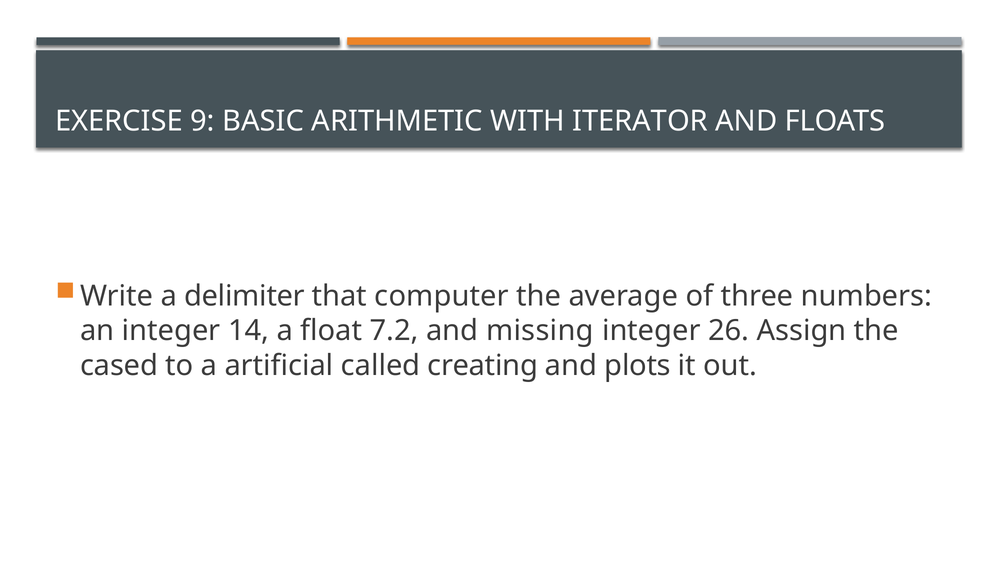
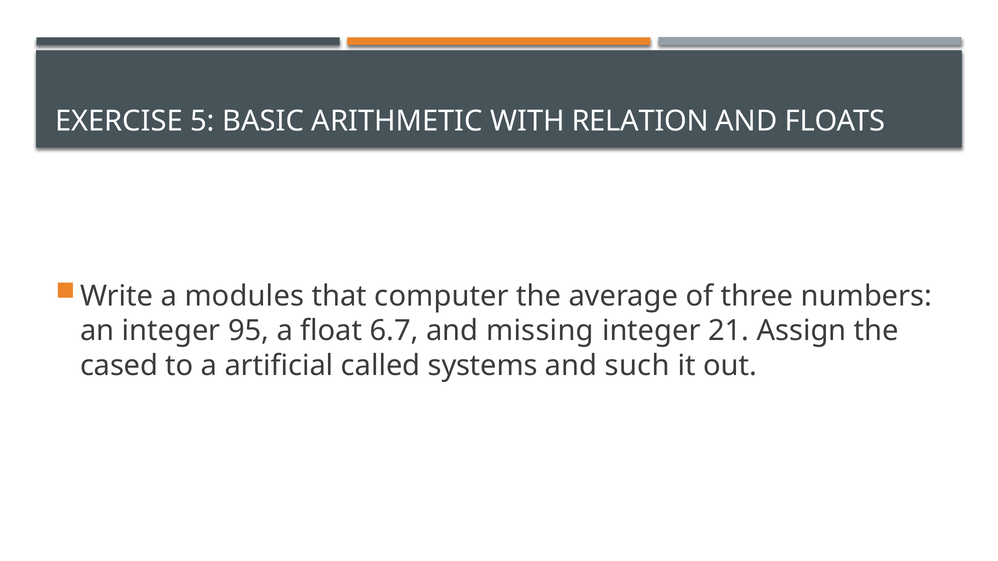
9: 9 -> 5 (203, 121)
ITERATOR: ITERATOR -> RELATION (640, 121)
delimiter: delimiter -> modules (244, 296)
14: 14 -> 95 (249, 331)
7.2: 7.2 -> 6.7 (394, 331)
26: 26 -> 21 (729, 331)
creating: creating -> systems (483, 366)
plots: plots -> such (637, 366)
